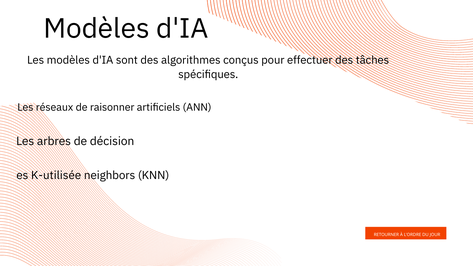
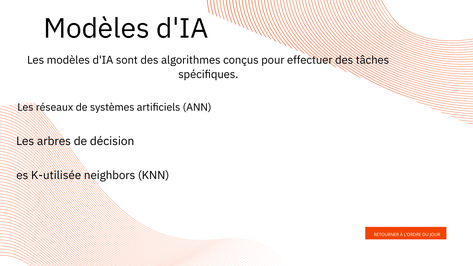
raisonner: raisonner -> systèmes (112, 107)
